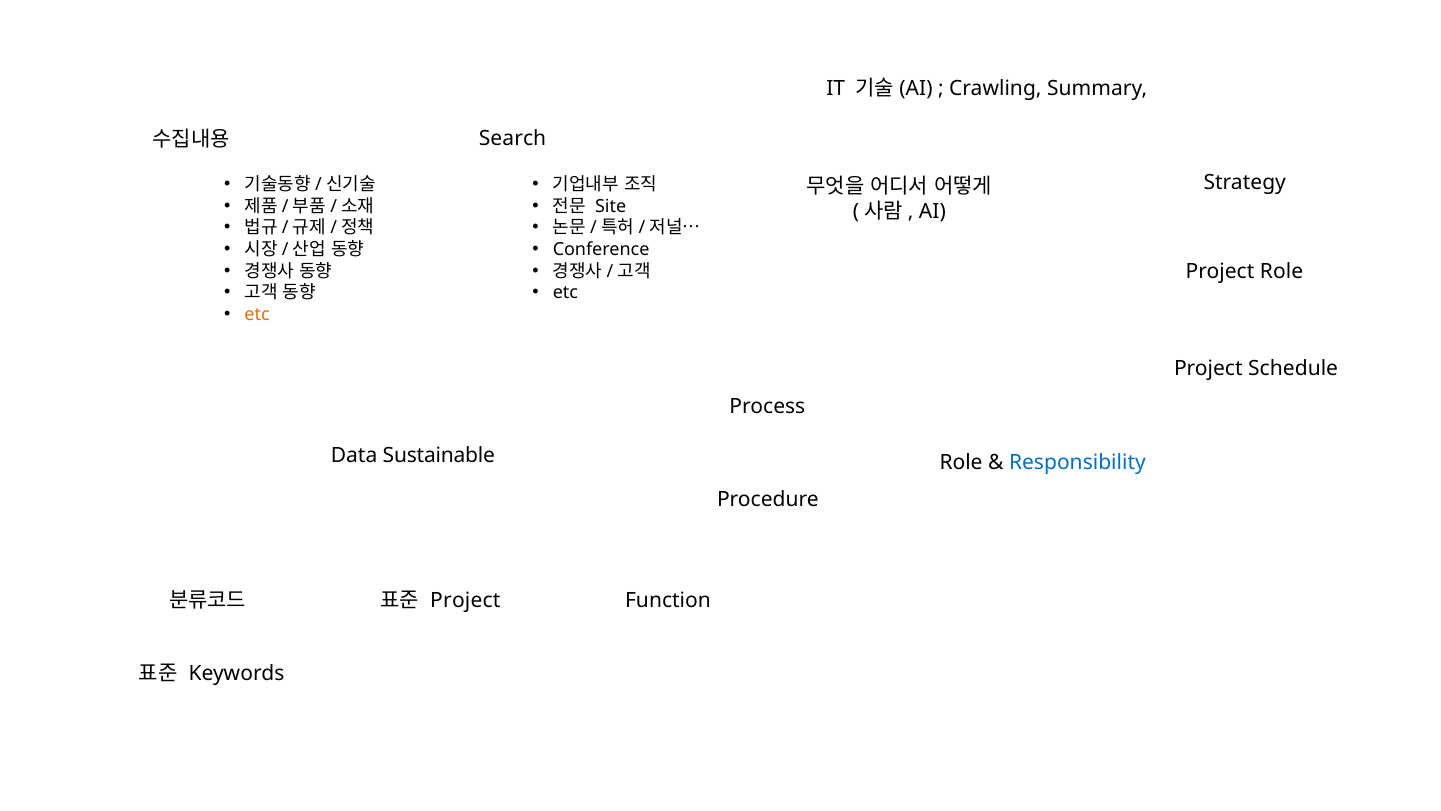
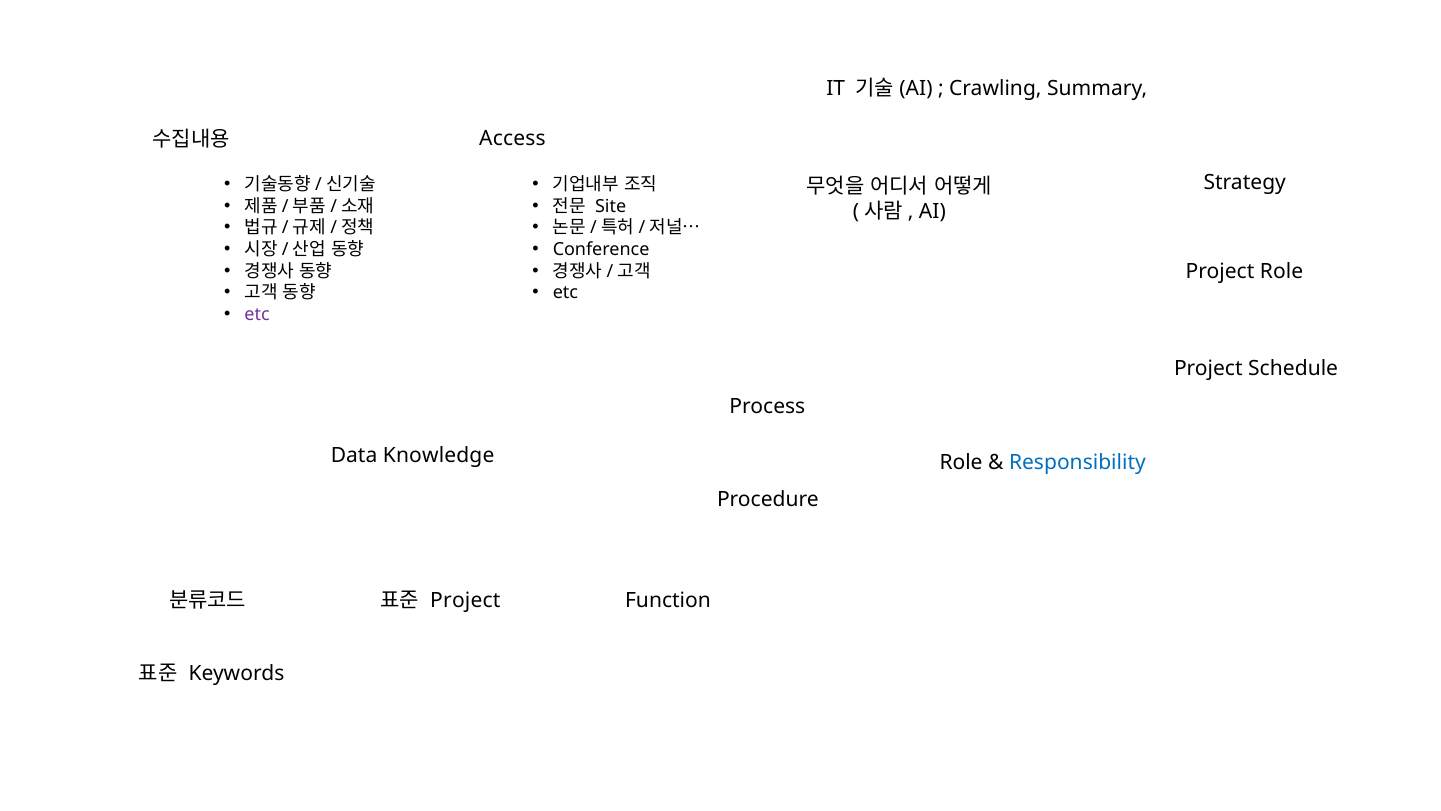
Search: Search -> Access (512, 138)
etc colour: orange -> purple (257, 314)
Sustainable: Sustainable -> Knowledge (439, 455)
